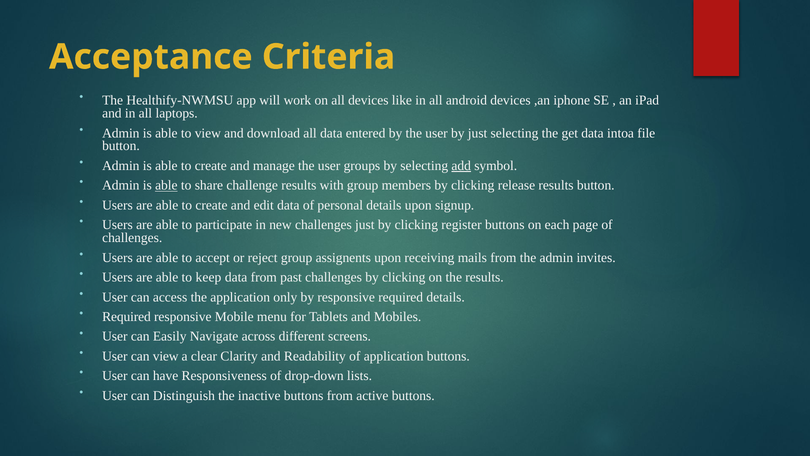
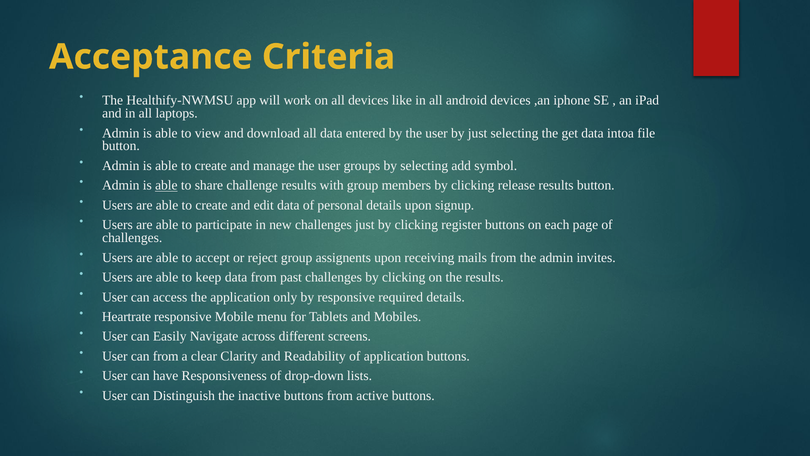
add underline: present -> none (461, 166)
Required: Required -> Heartrate (126, 317)
can view: view -> from (166, 356)
